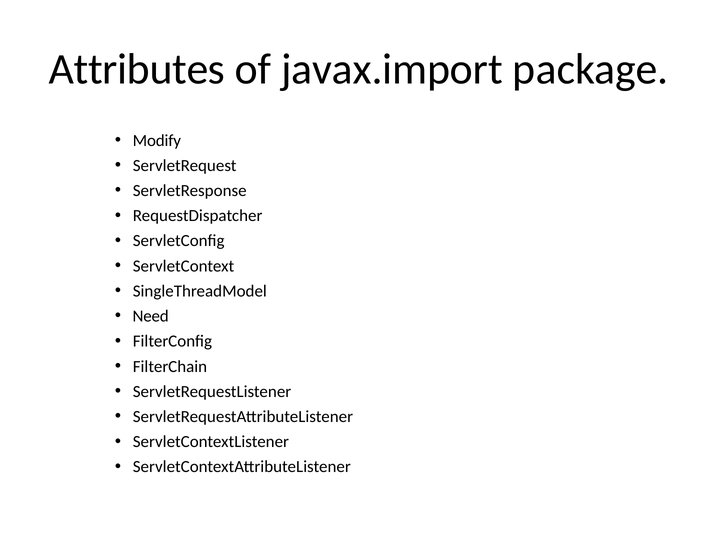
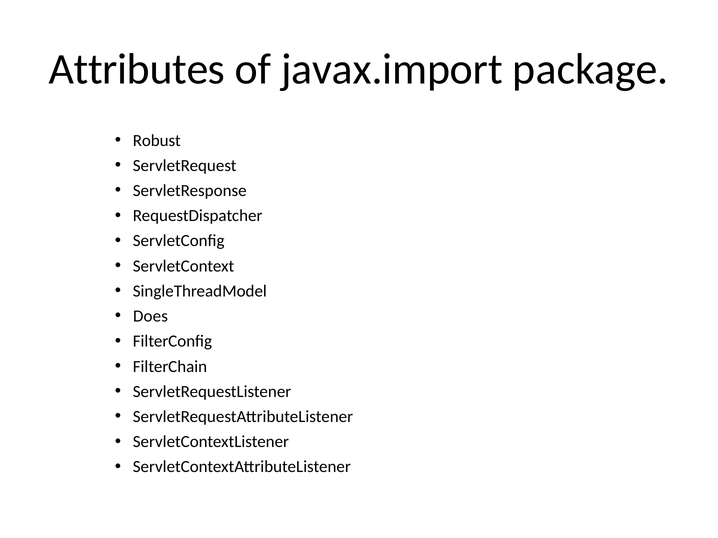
Modify: Modify -> Robust (157, 141)
Need: Need -> Does (150, 317)
